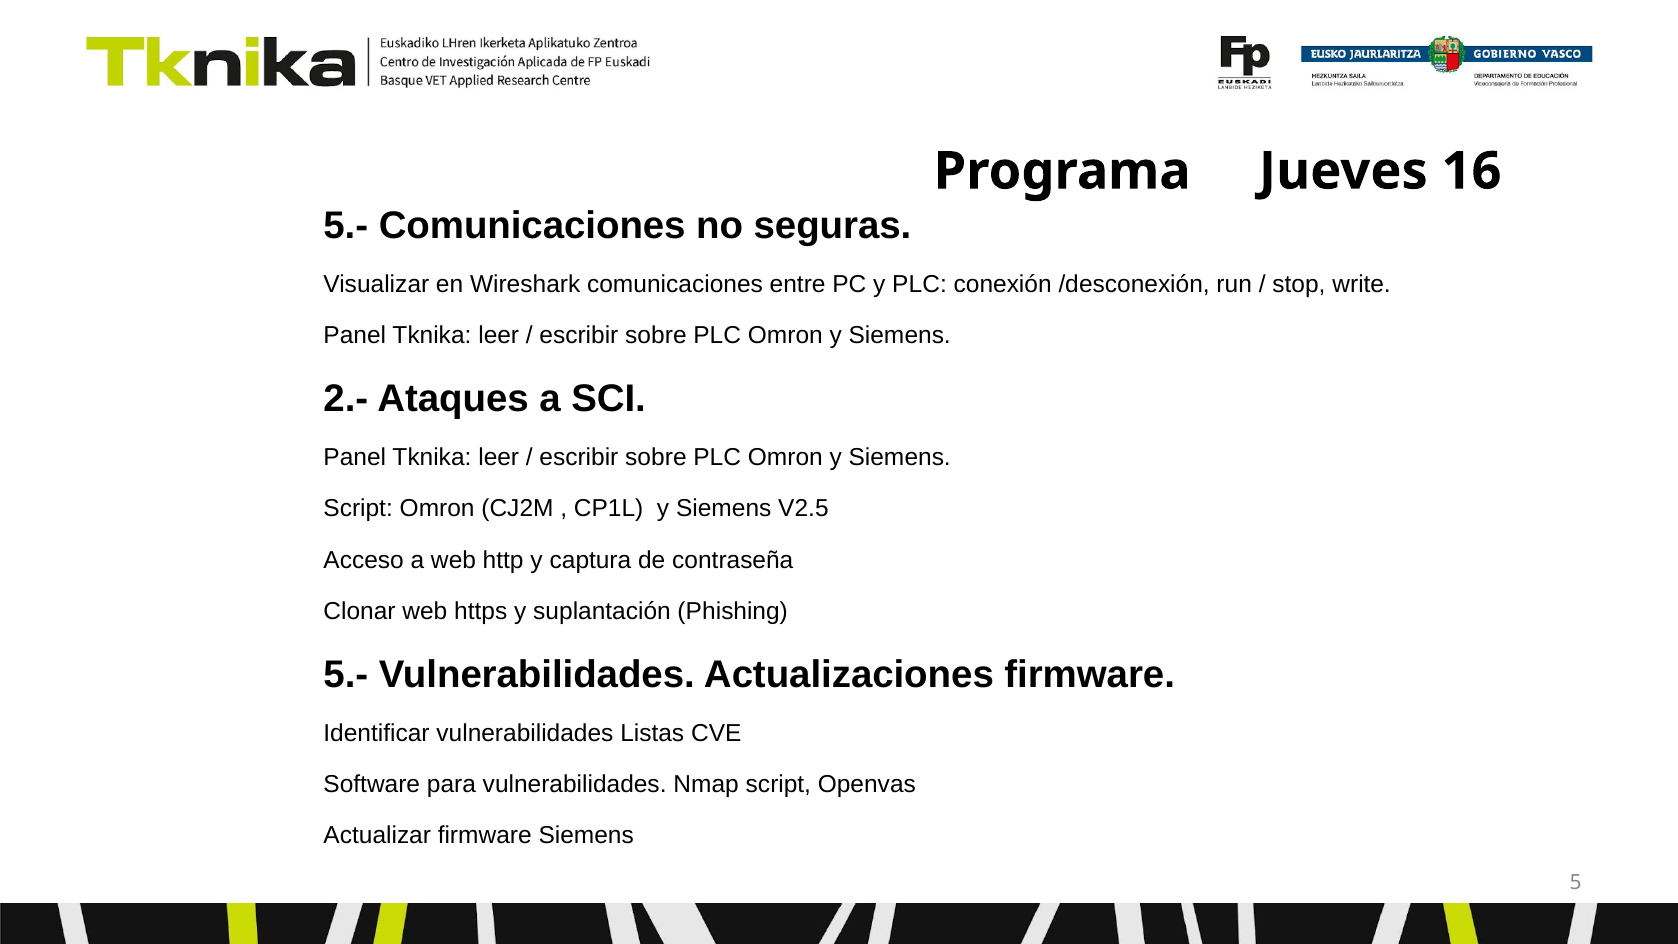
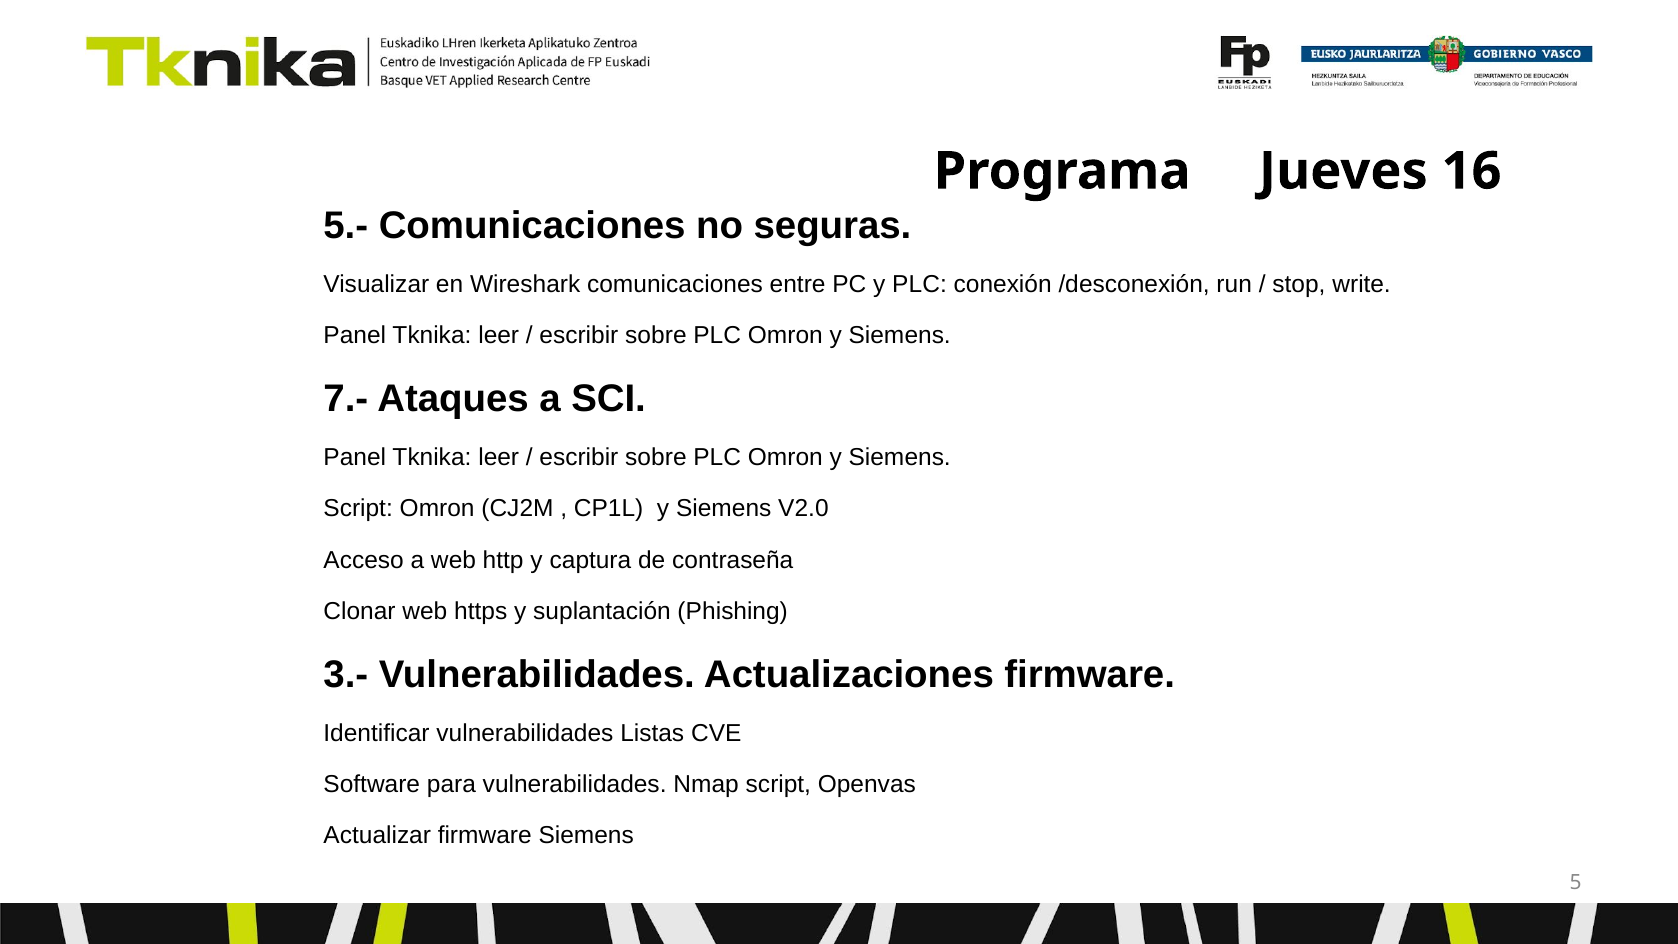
2.-: 2.- -> 7.- (346, 399)
V2.5: V2.5 -> V2.0 (803, 509)
5.-: 5.- -> 3.- (346, 674)
